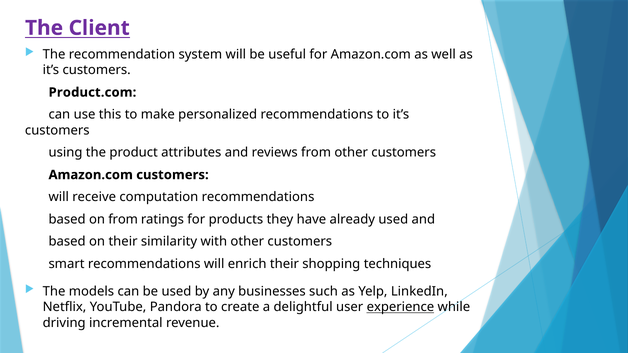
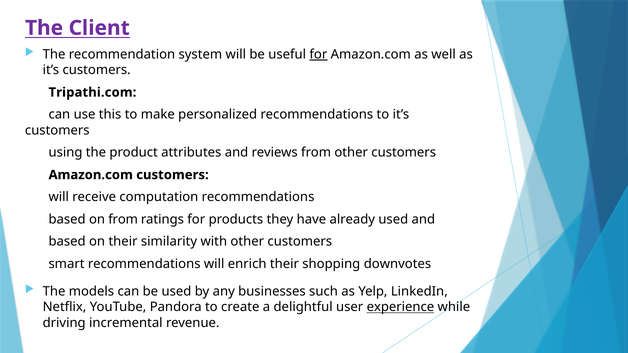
for underline: none -> present (318, 54)
Product.com: Product.com -> Tripathi.com (92, 92)
techniques: techniques -> downvotes (397, 264)
